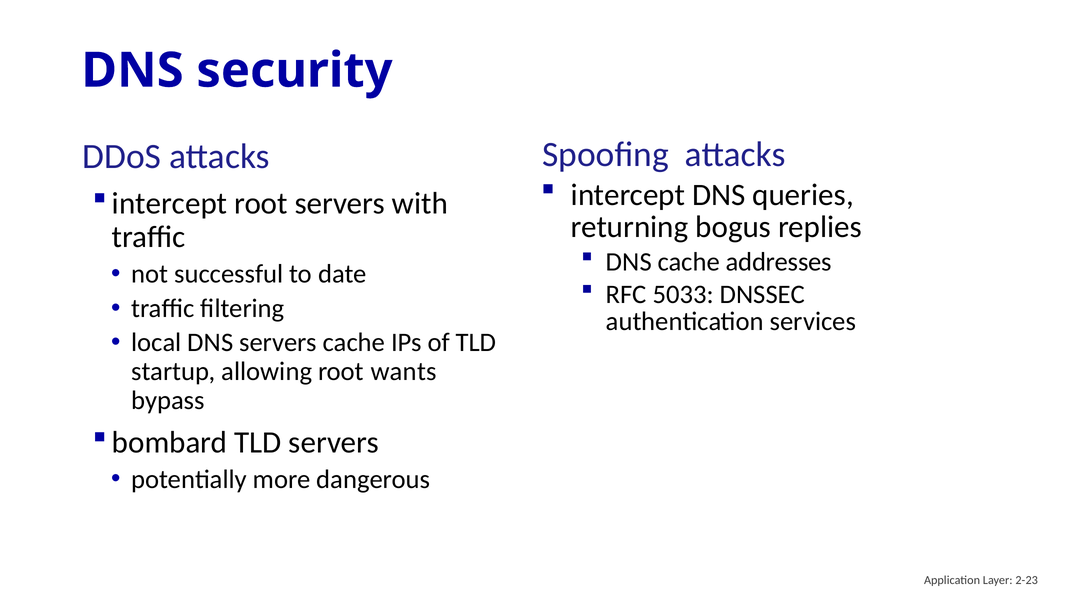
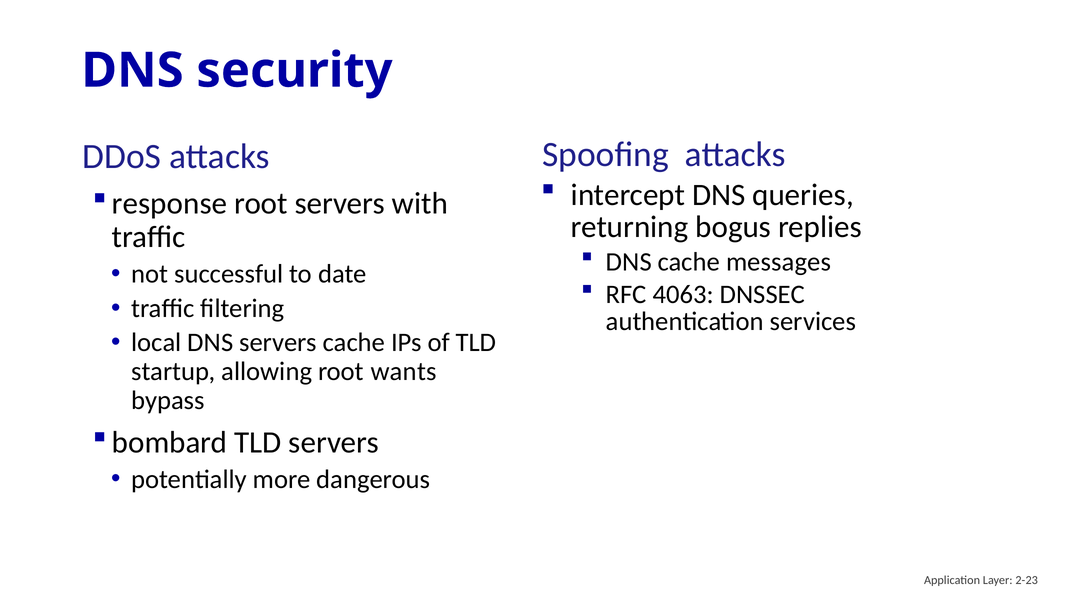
intercept: intercept -> response (170, 203)
addresses: addresses -> messages (779, 262)
5033: 5033 -> 4063 (683, 294)
